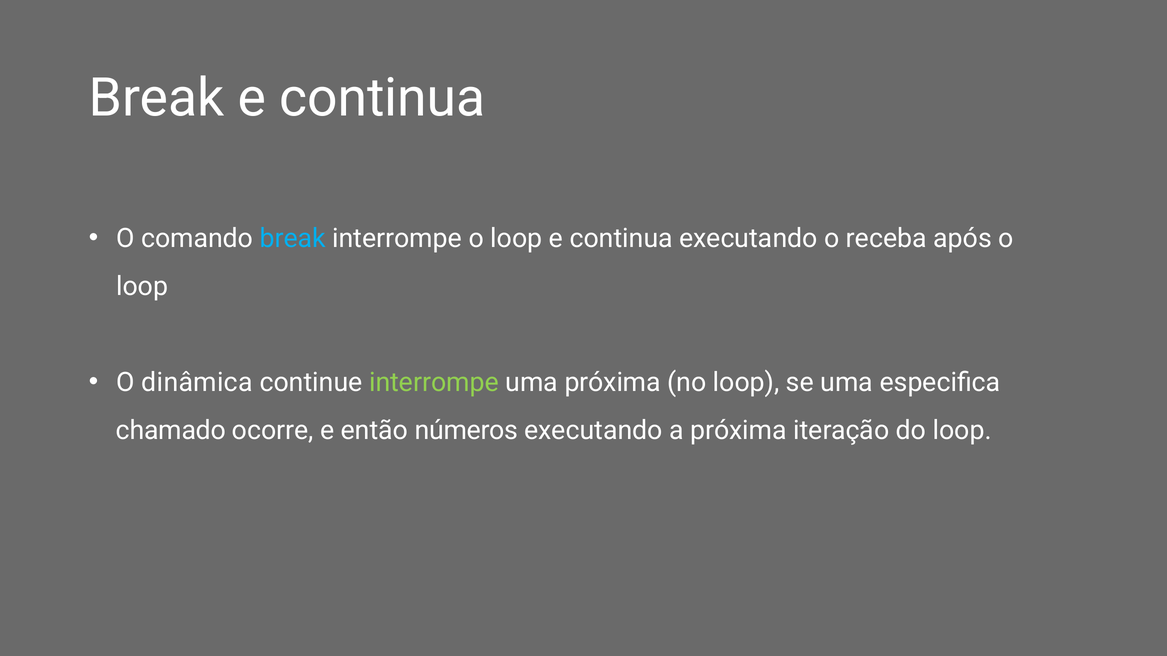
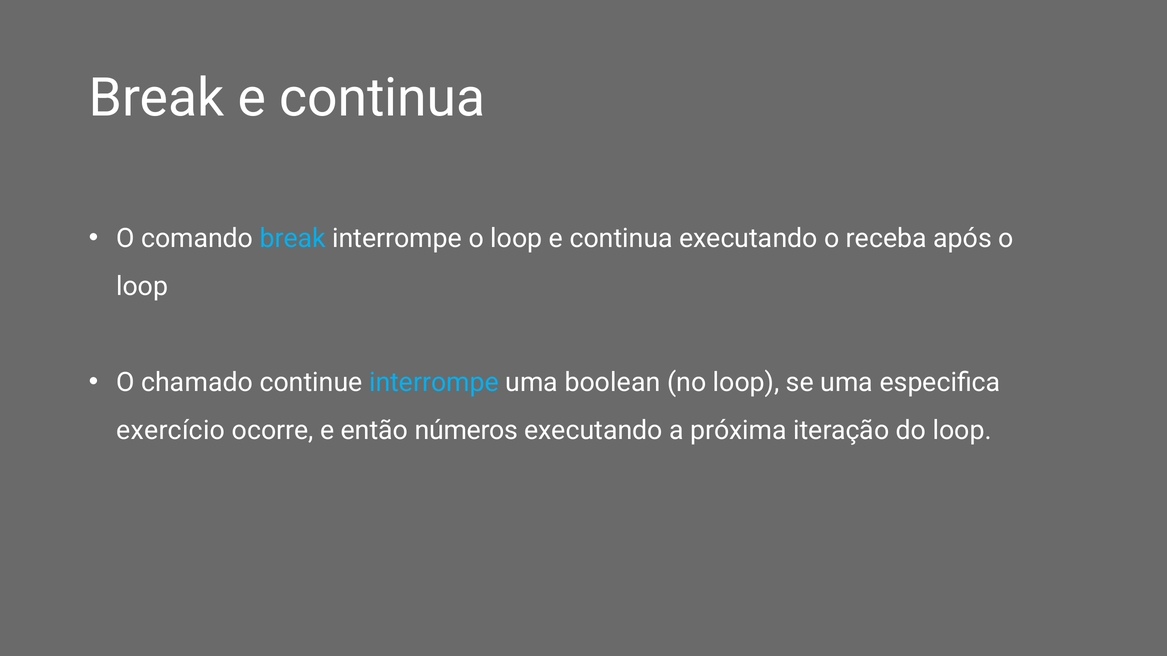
dinâmica: dinâmica -> chamado (197, 383)
interrompe colour: light green -> light blue (434, 383)
uma próxima: próxima -> boolean (613, 383)
chamado: chamado -> exercício (171, 431)
